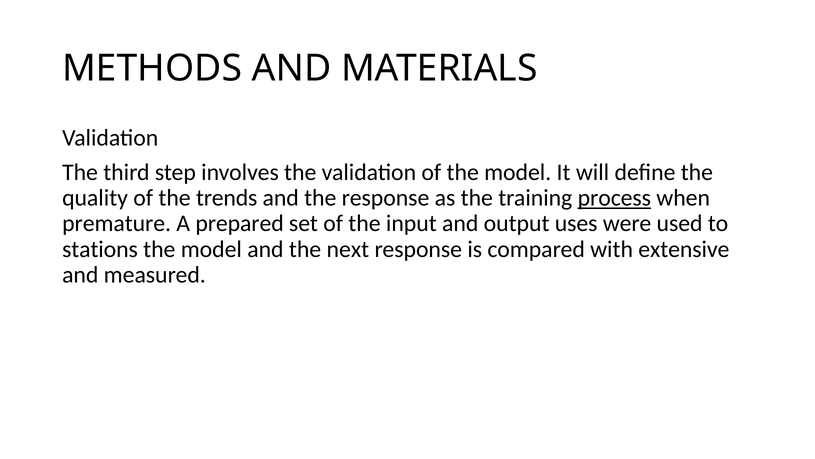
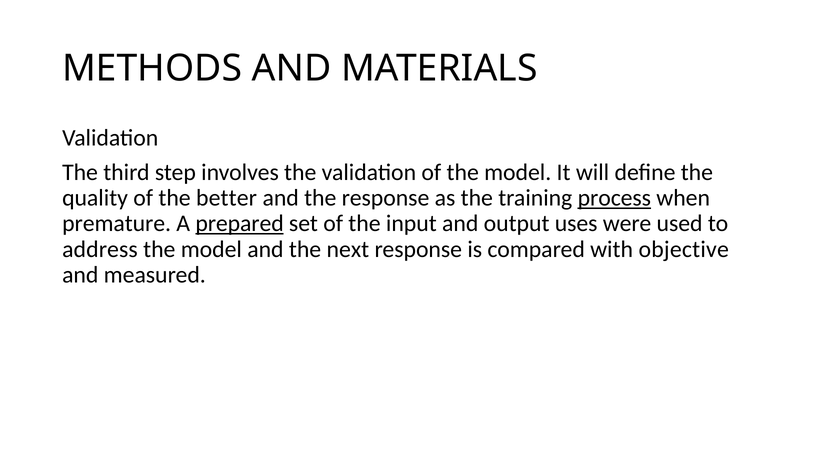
trends: trends -> better (227, 198)
prepared underline: none -> present (240, 223)
stations: stations -> address (100, 249)
extensive: extensive -> objective (684, 249)
